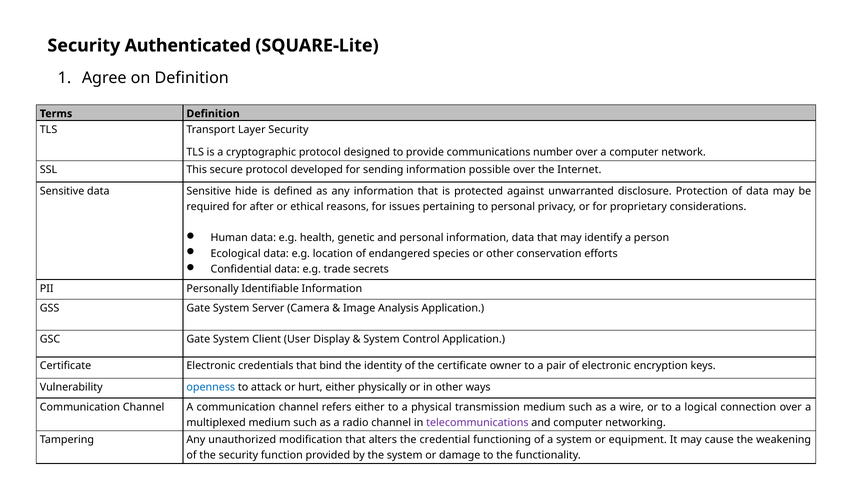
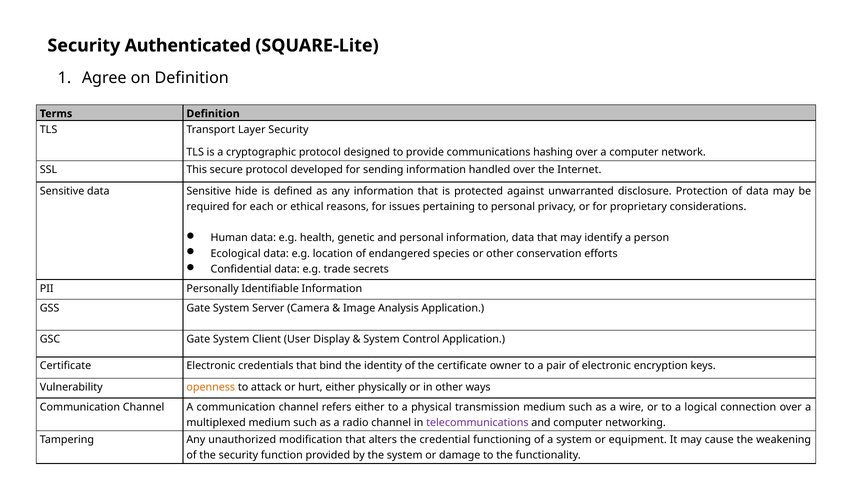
number: number -> hashing (553, 152)
possible: possible -> handled (490, 170)
after: after -> each (262, 207)
openness colour: blue -> orange (211, 387)
